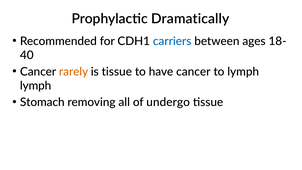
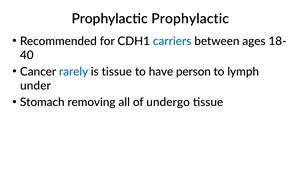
Prophylactic Dramatically: Dramatically -> Prophylactic (190, 19)
rarely colour: orange -> blue (74, 72)
have cancer: cancer -> person (193, 72)
lymph: lymph -> under (35, 86)
